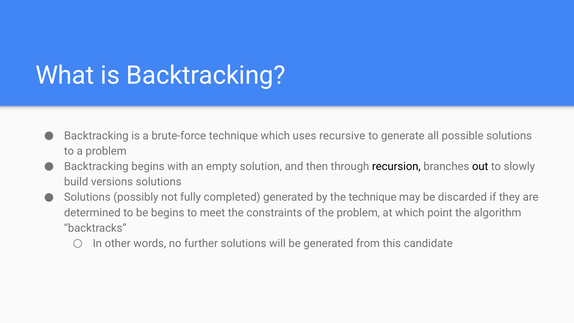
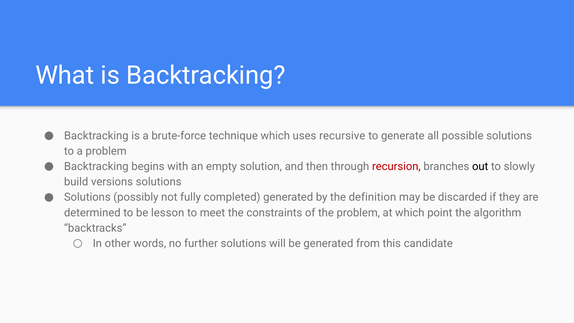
recursion colour: black -> red (396, 166)
the technique: technique -> definition (372, 197)
be begins: begins -> lesson (168, 213)
